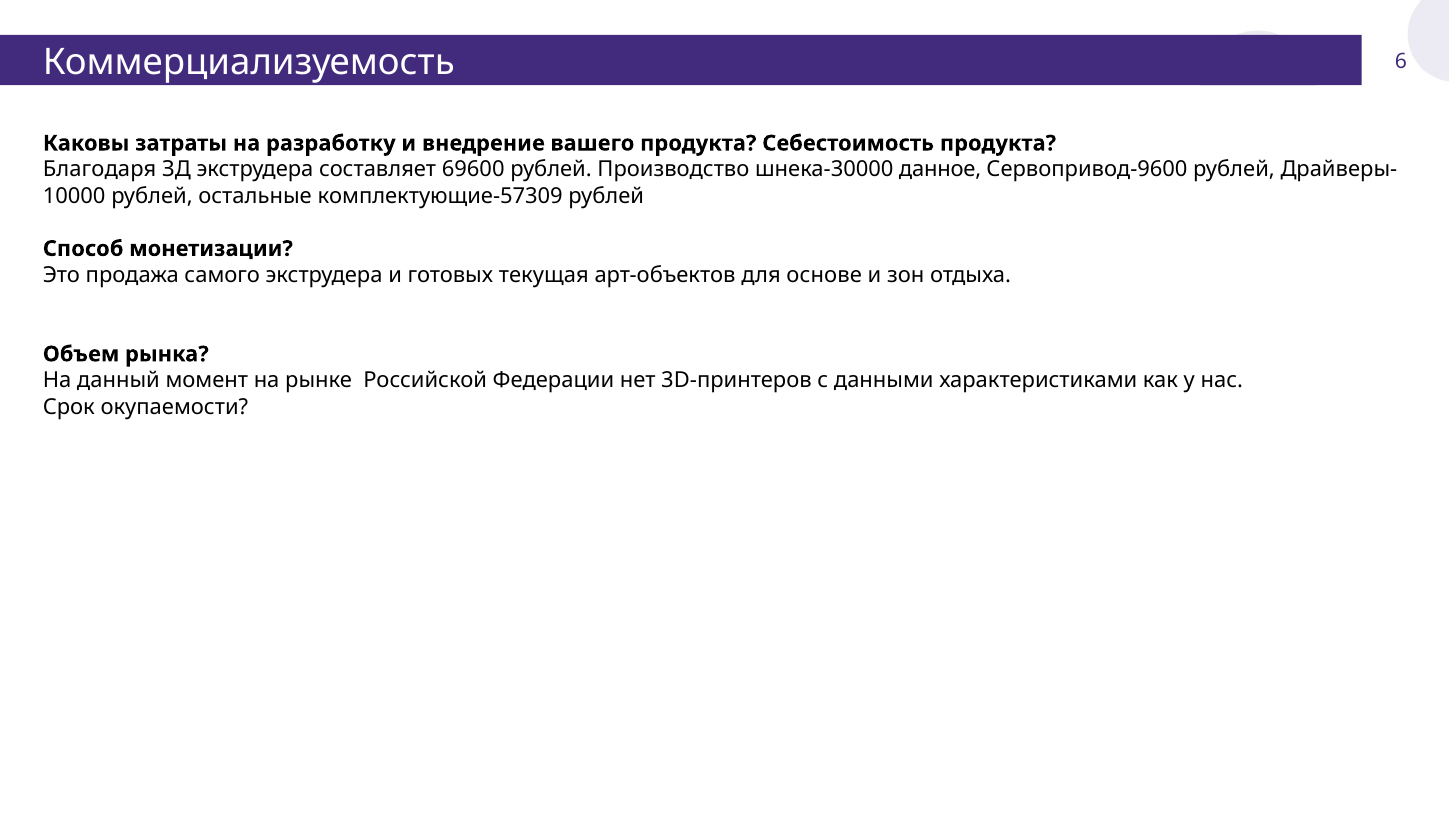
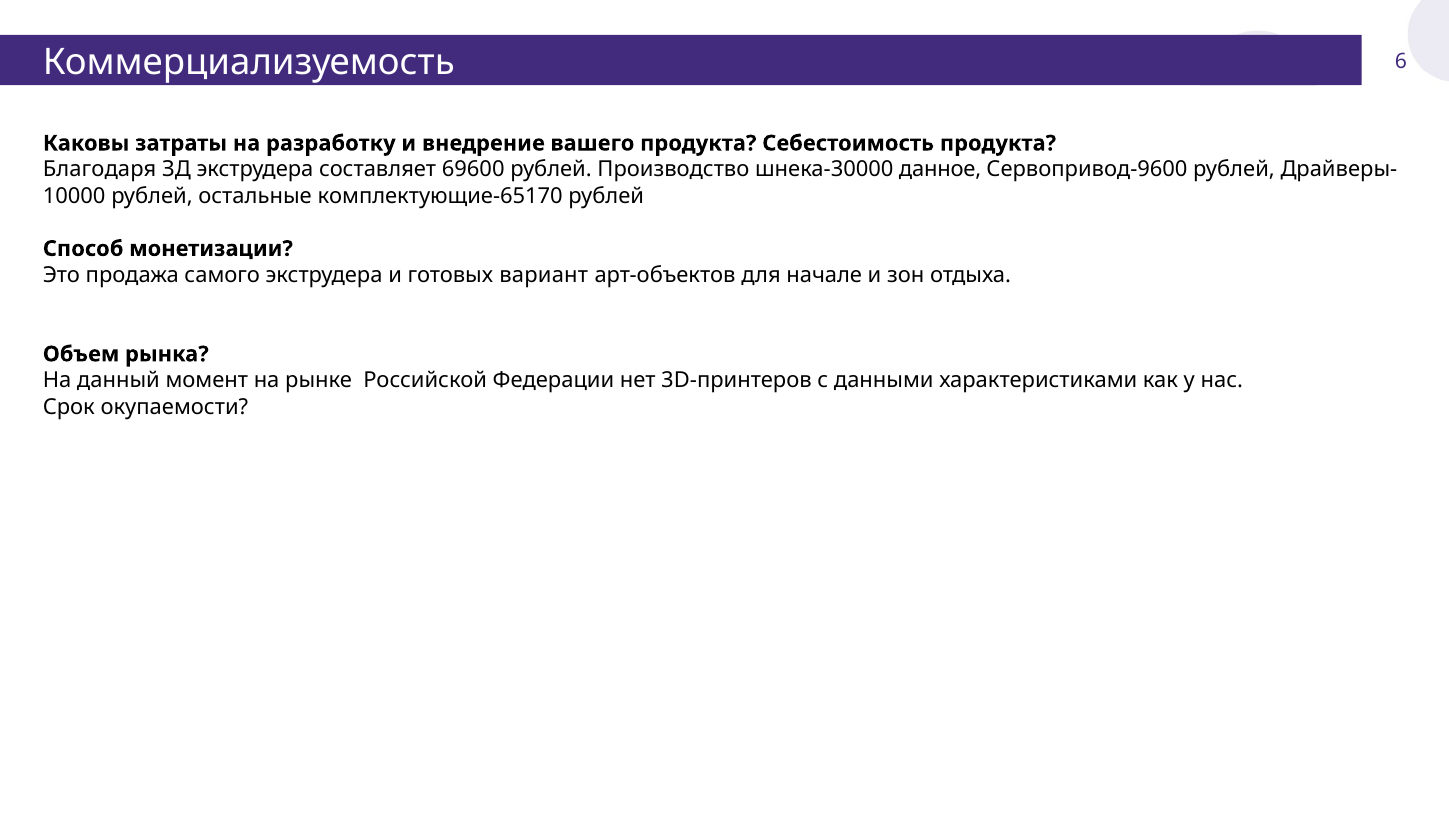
комплектующие-57309: комплектующие-57309 -> комплектующие-65170 (440, 196)
текущая: текущая -> вариант (544, 275)
основе: основе -> начале (824, 275)
